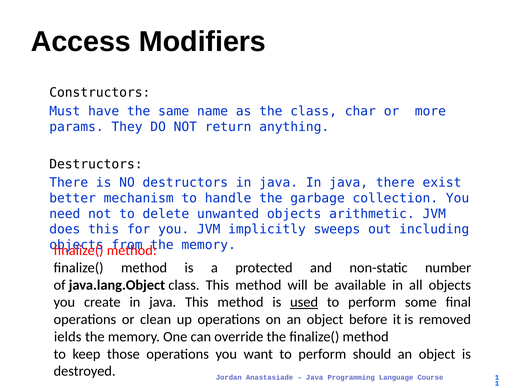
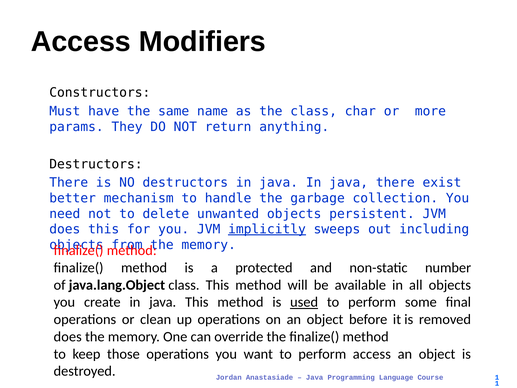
arithmetic: arithmetic -> persistent (372, 214)
implicitly underline: none -> present (267, 229)
ields: ields -> does (68, 337)
perform should: should -> access (372, 354)
